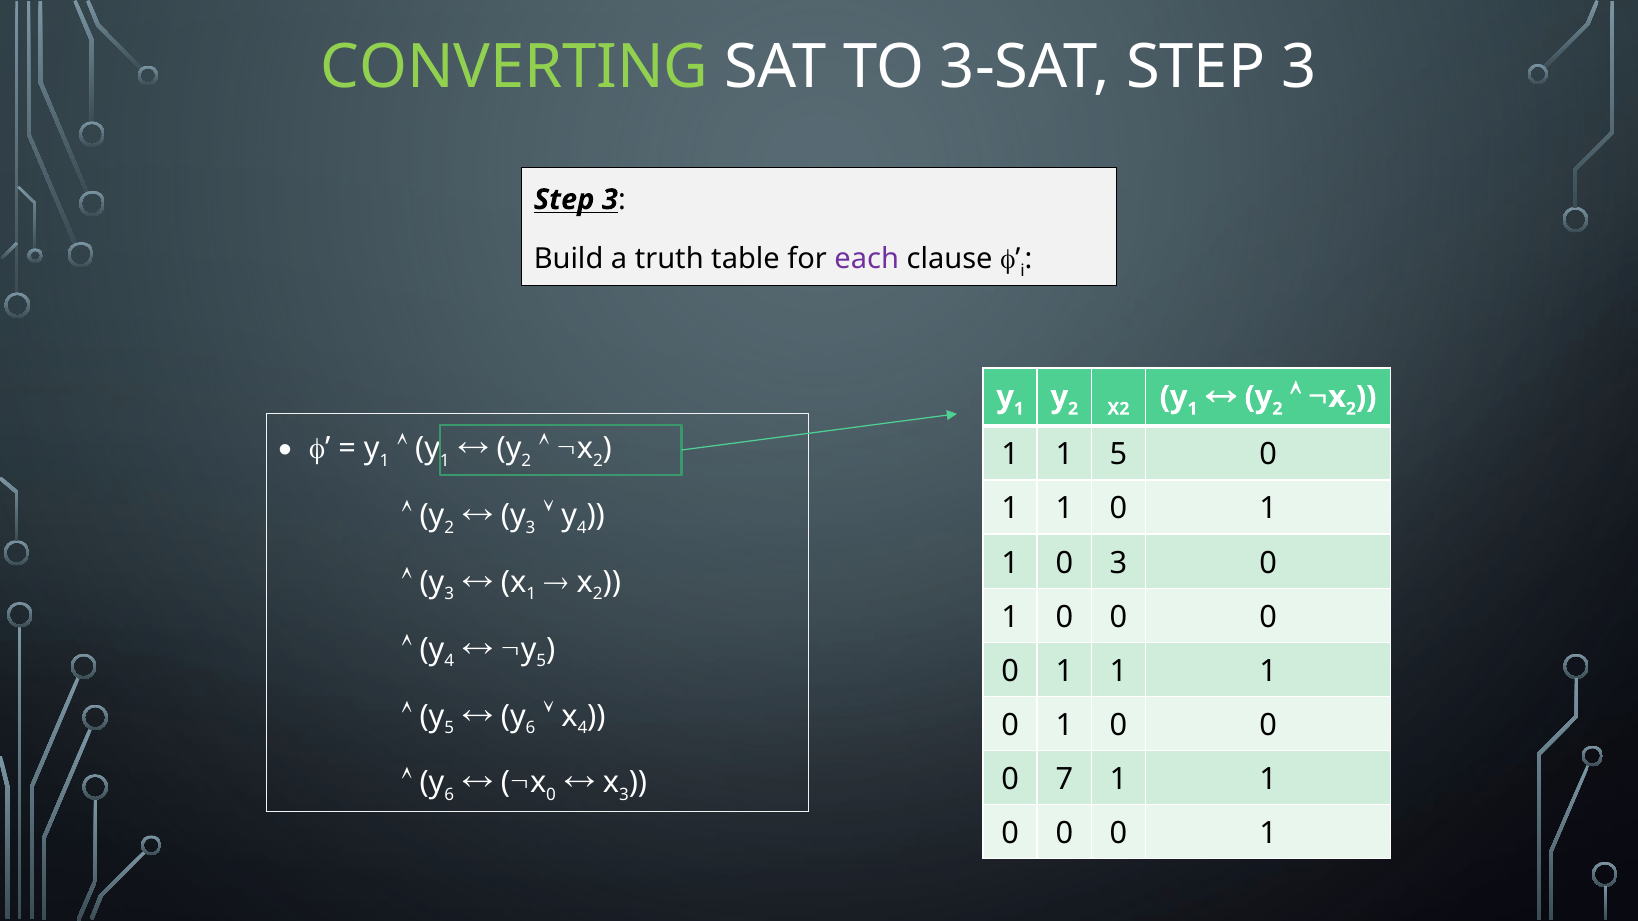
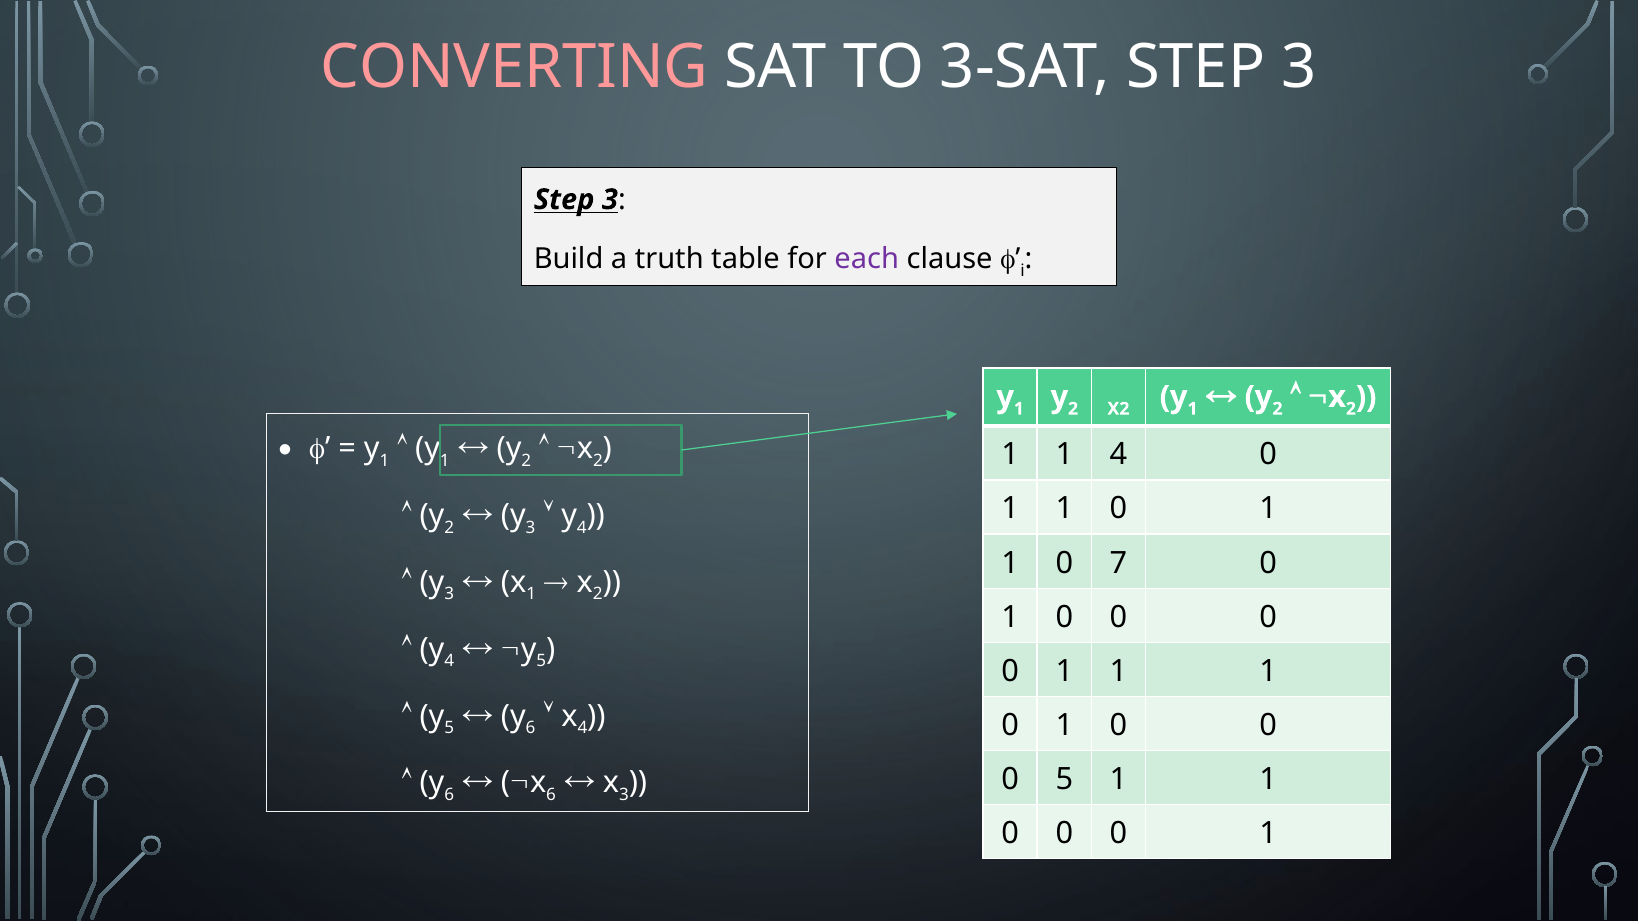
CONVERTING colour: light green -> pink (515, 68)
1 5: 5 -> 4 (1119, 455)
0 3: 3 -> 7 (1119, 563)
0 7: 7 -> 5 (1064, 780)
0: 0 -> 6 (551, 795)
